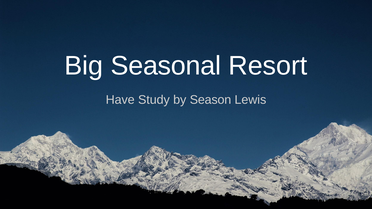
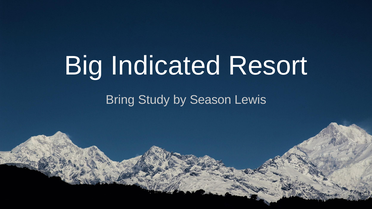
Seasonal: Seasonal -> Indicated (166, 66)
Have: Have -> Bring (120, 100)
